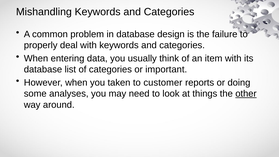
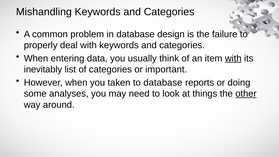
with underline: none -> present (233, 58)
database: database -> inevitably (43, 69)
to customer: customer -> database (163, 83)
